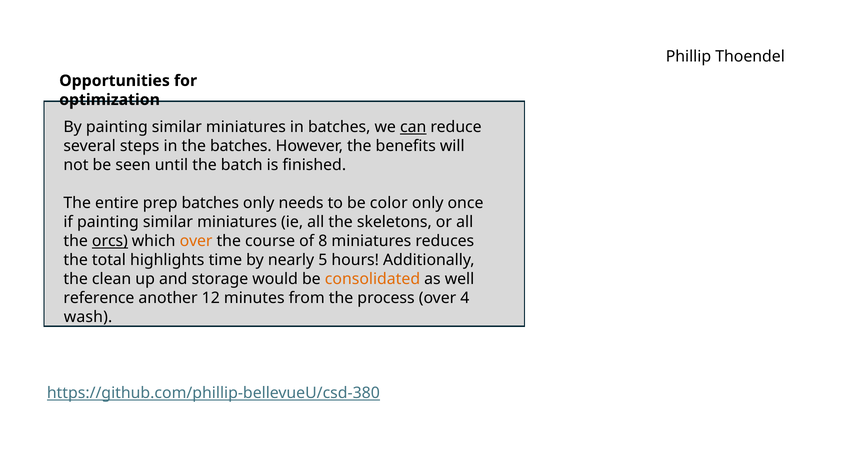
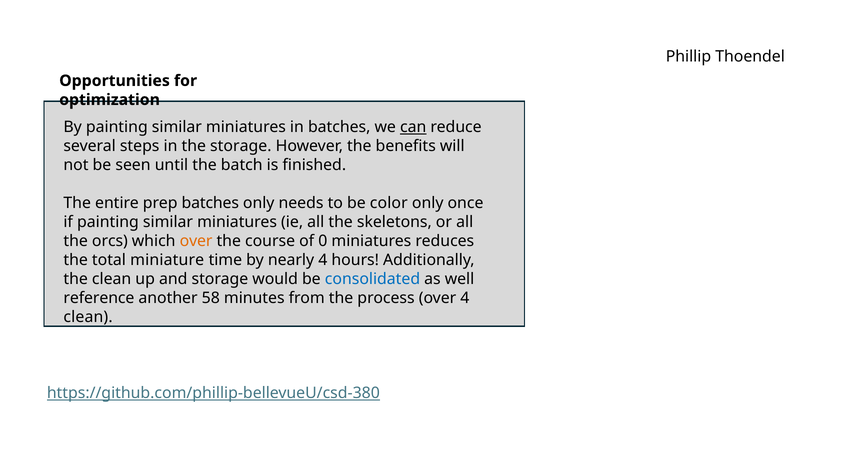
the batches: batches -> storage (241, 146)
orcs underline: present -> none (110, 241)
8: 8 -> 0 (323, 241)
highlights: highlights -> miniature (167, 260)
nearly 5: 5 -> 4 (323, 260)
consolidated colour: orange -> blue (372, 279)
12: 12 -> 58 (211, 298)
wash: wash -> clean (88, 317)
